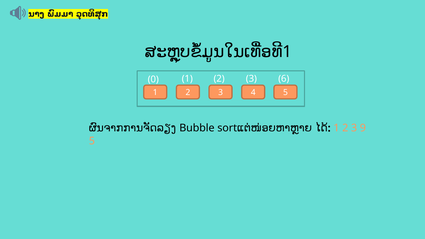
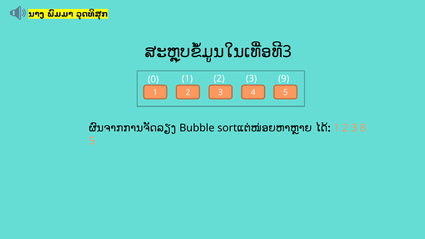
1: 1 -> 3 (287, 52)
6: 6 -> 9 (284, 79)
9: 9 -> 8 (363, 128)
